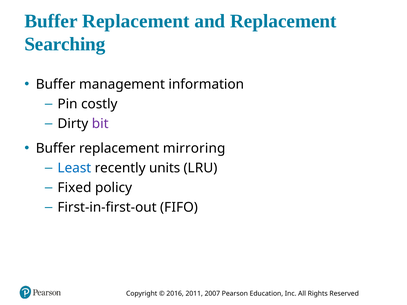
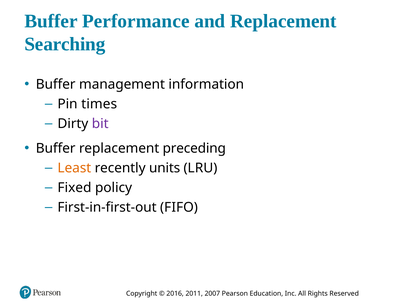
Replacement: Replacement -> Performance (136, 21)
costly: costly -> times (99, 104)
mirroring: mirroring -> preceding (194, 148)
Least colour: blue -> orange (74, 168)
